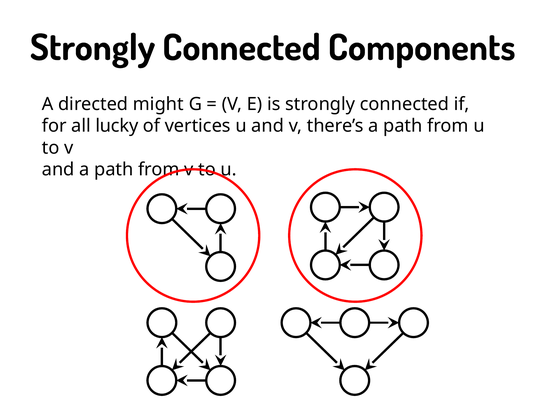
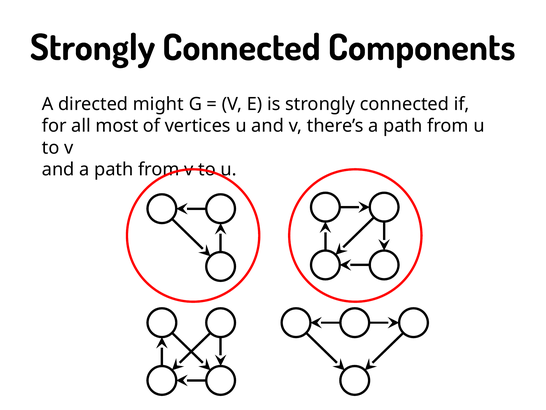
lucky: lucky -> most (117, 126)
